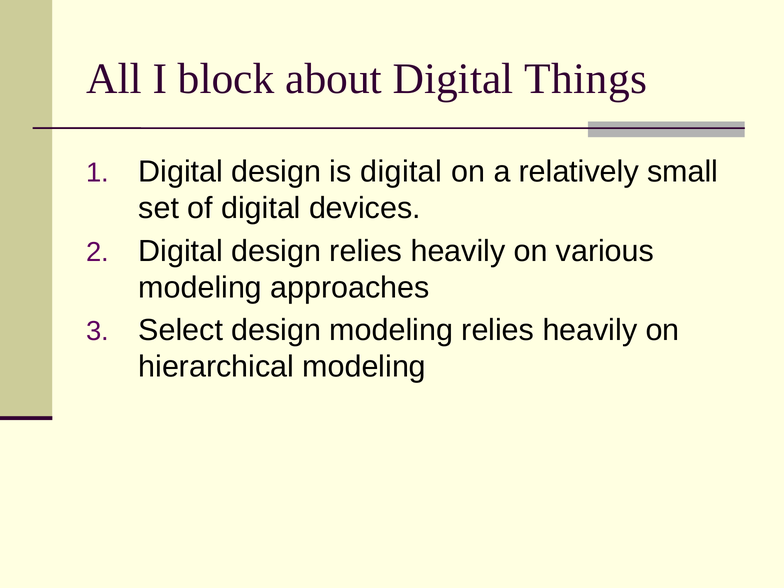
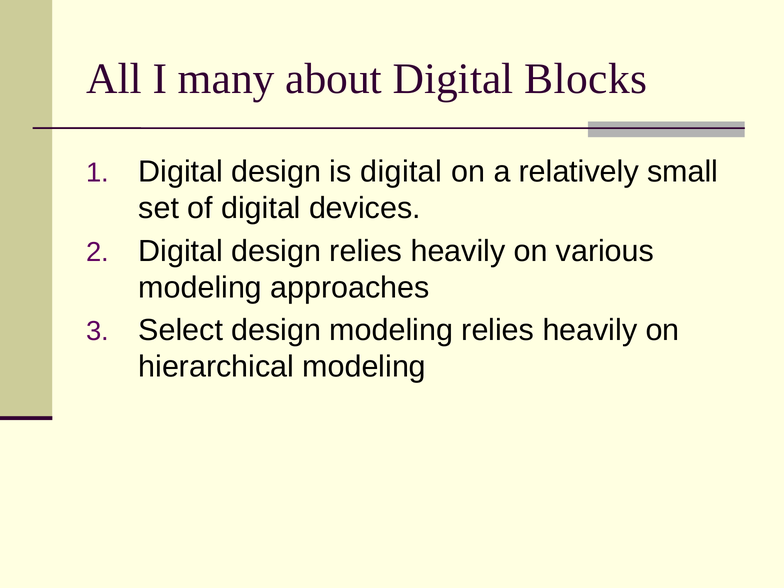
block: block -> many (226, 79)
Things: Things -> Blocks (586, 79)
